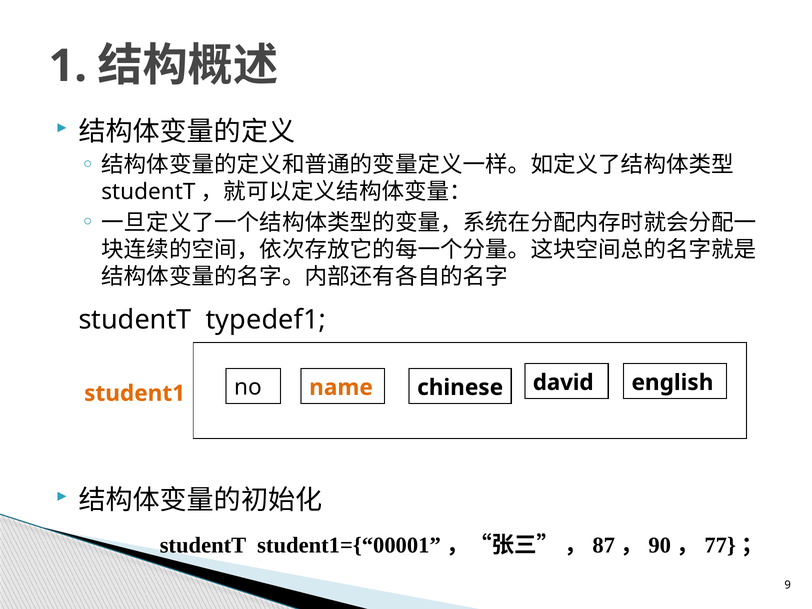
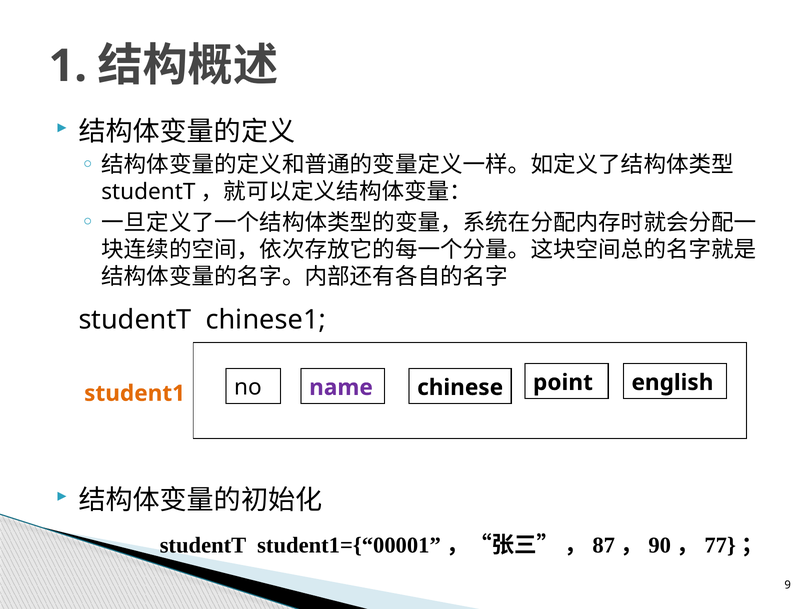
typedef1: typedef1 -> chinese1 (266, 320)
david: david -> point (563, 383)
name colour: orange -> purple (341, 387)
